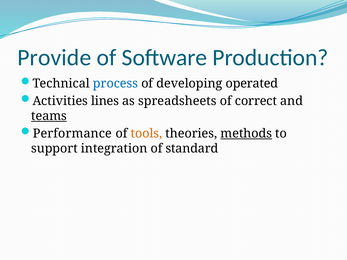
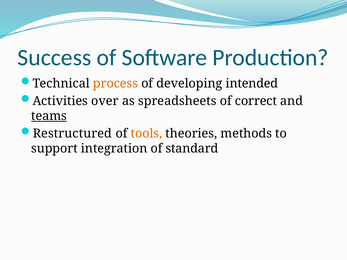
Provide: Provide -> Success (54, 58)
process colour: blue -> orange (115, 84)
operated: operated -> intended (252, 84)
lines: lines -> over (105, 101)
Performance: Performance -> Restructured (72, 134)
methods underline: present -> none (246, 134)
